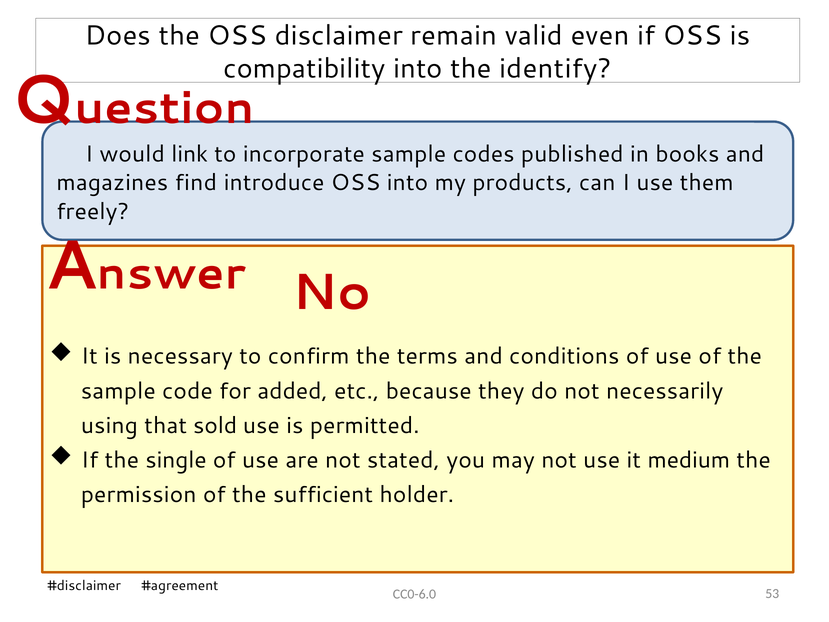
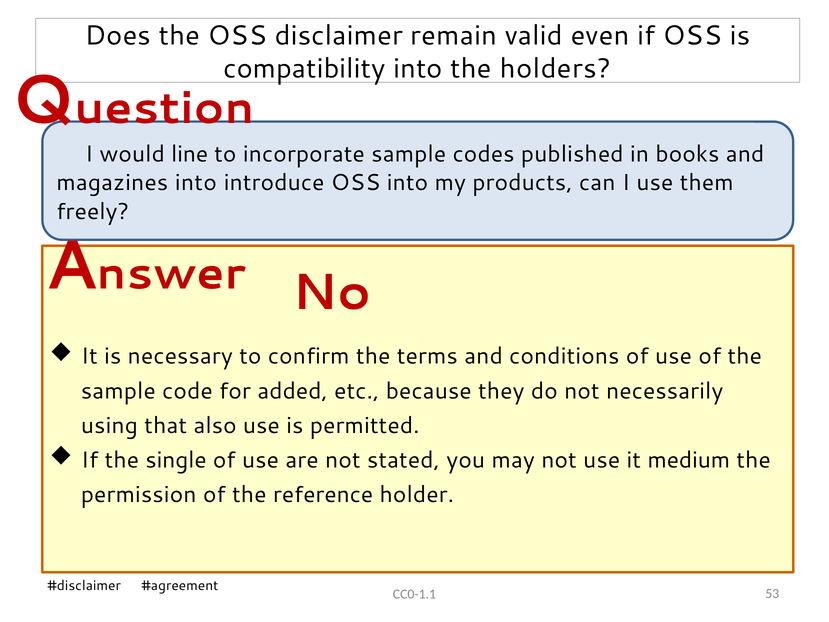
identify: identify -> holders (555, 69)
link: link -> line (190, 154)
magazines find: find -> into (196, 183)
sold: sold -> also (215, 425)
sufficient: sufficient -> reference (323, 494)
CC0-6.0: CC0-6.0 -> CC0-1.1 (414, 594)
